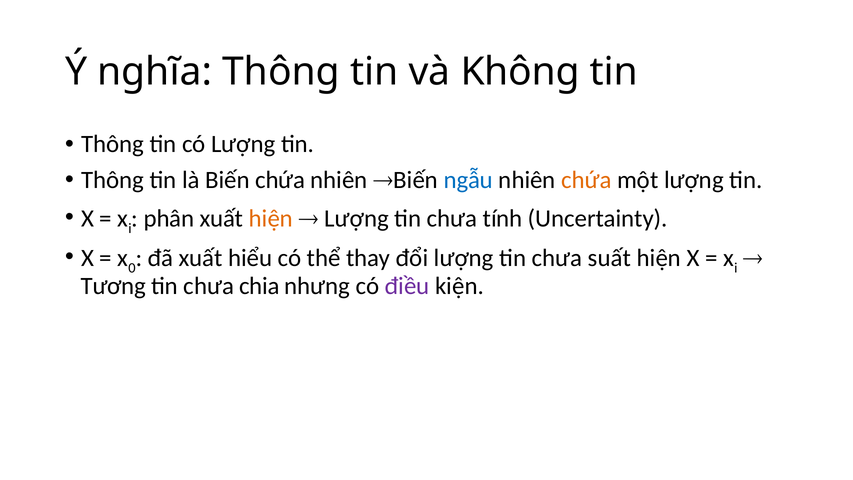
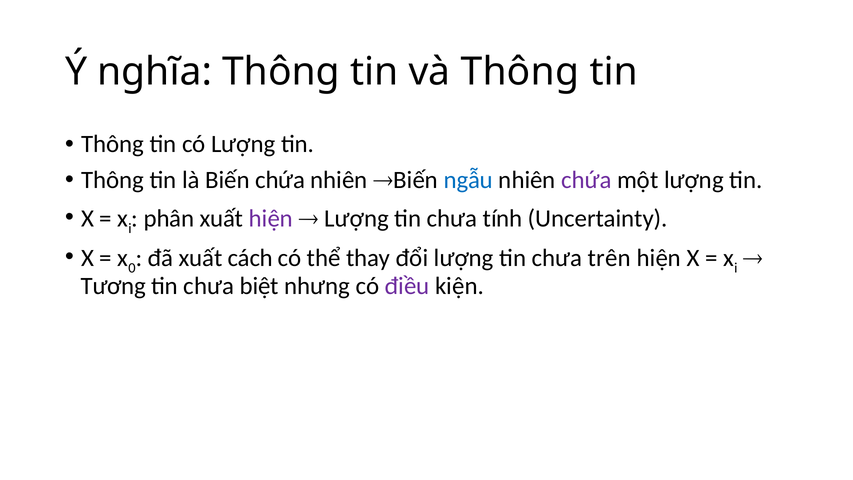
và Không: Không -> Thông (520, 72)
chứa colour: orange -> purple (586, 180)
hiện colour: orange -> purple (271, 219)
hiểu: hiểu -> cách (250, 258)
suất: suất -> trên (609, 258)
chia: chia -> biệt (259, 286)
